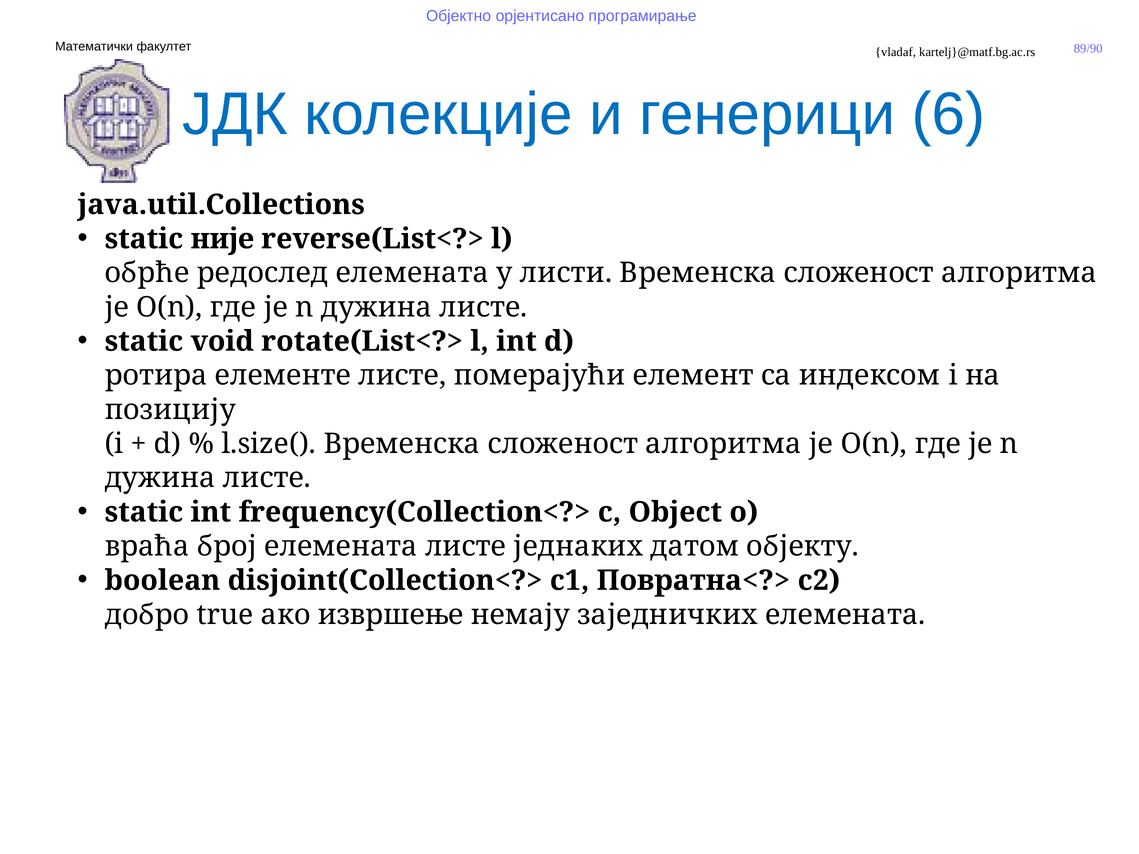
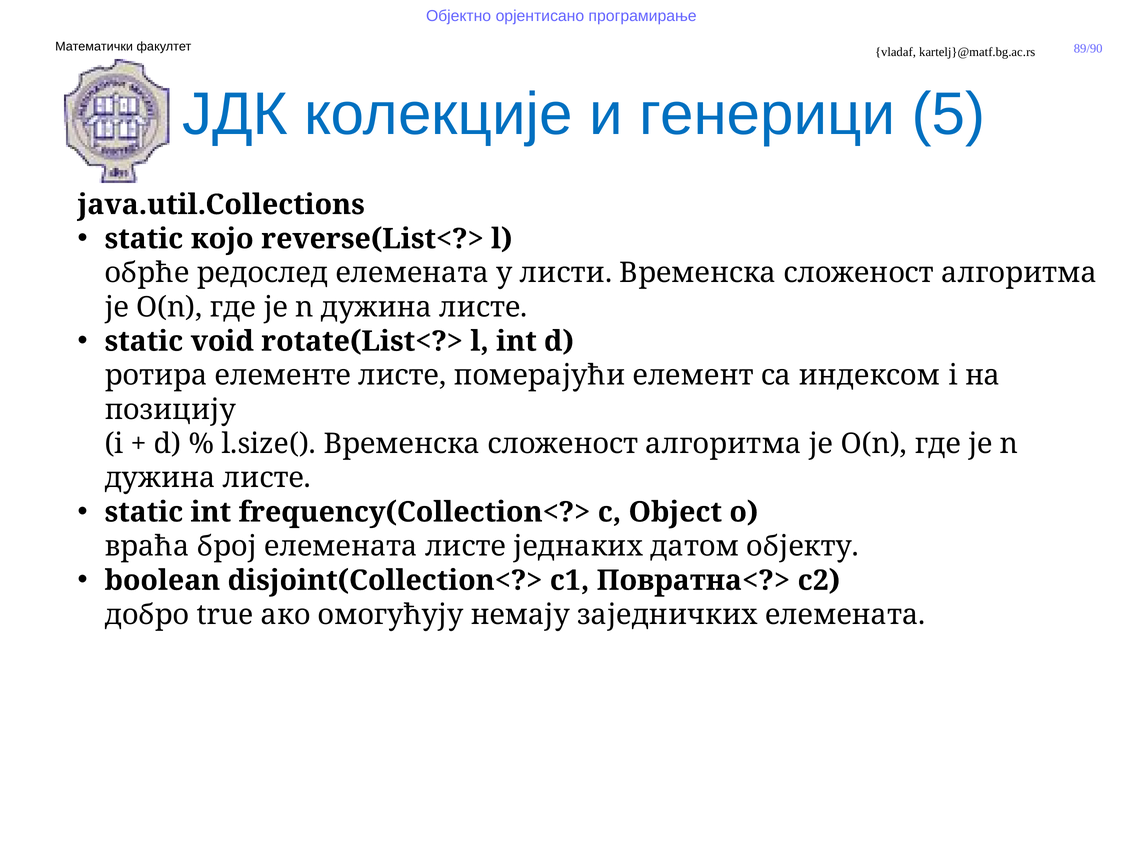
6: 6 -> 5 (949, 114)
није: није -> којо (222, 239)
извршење: извршење -> омогућују (391, 615)
